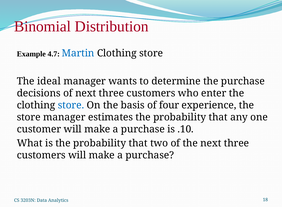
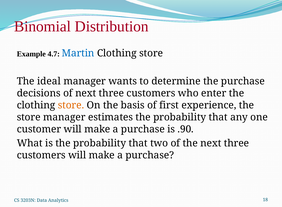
store colour: blue -> orange (71, 105)
four: four -> first (169, 105)
.10: .10 -> .90 (186, 129)
